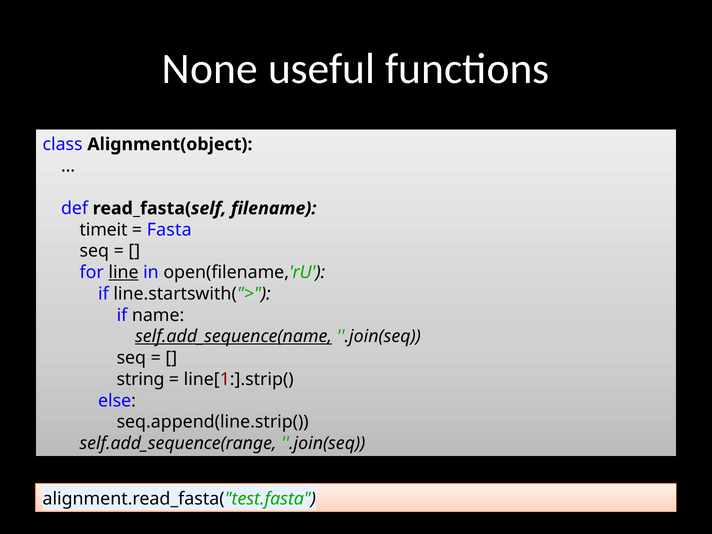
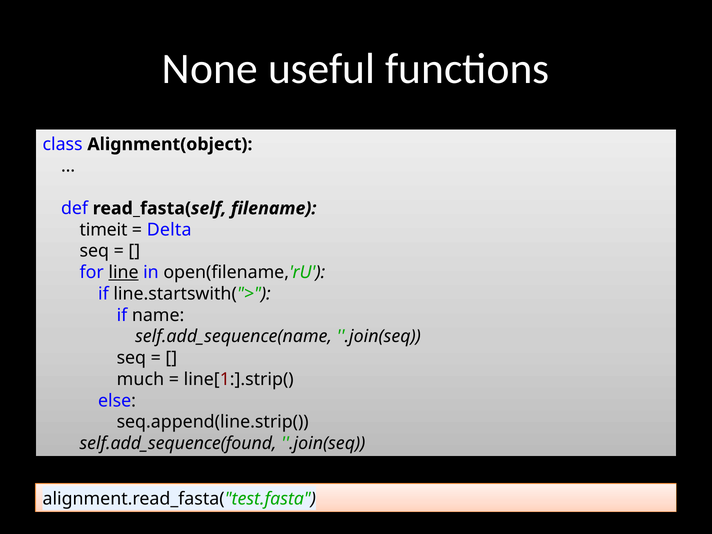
Fasta: Fasta -> Delta (169, 230)
self.add_sequence(name underline: present -> none (234, 337)
string: string -> much (140, 379)
self.add_sequence(range: self.add_sequence(range -> self.add_sequence(found (178, 443)
